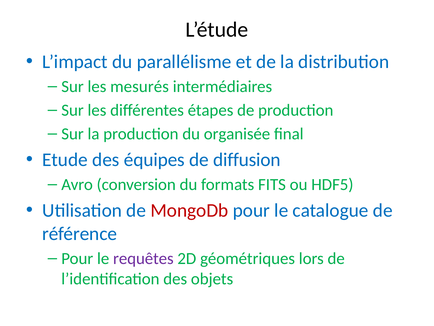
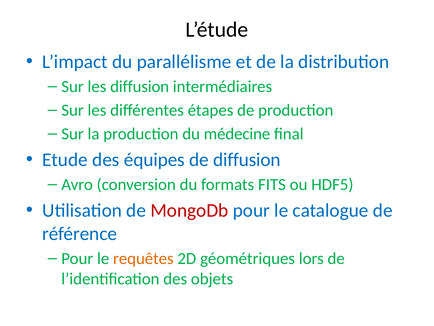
les mesurés: mesurés -> diffusion (140, 87)
organisée: organisée -> médecine (237, 134)
requêtes colour: purple -> orange (143, 258)
